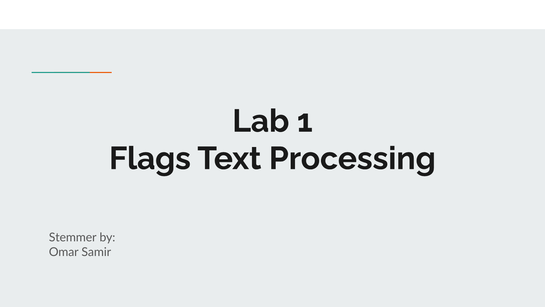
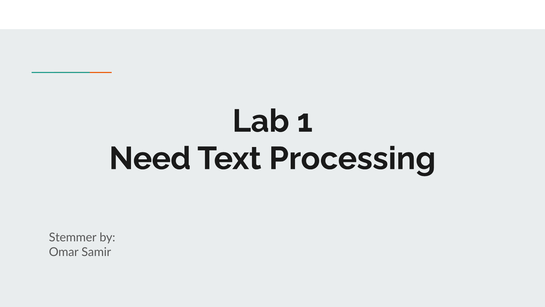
Flags: Flags -> Need (150, 158)
